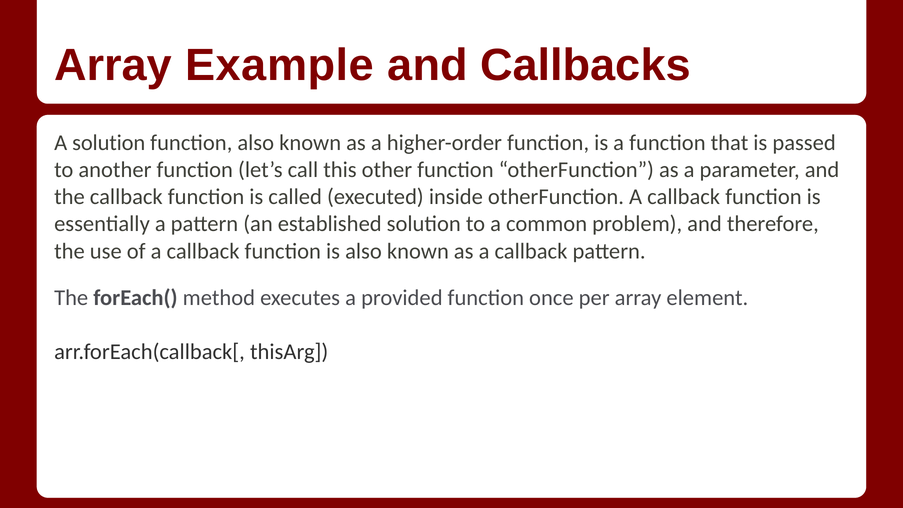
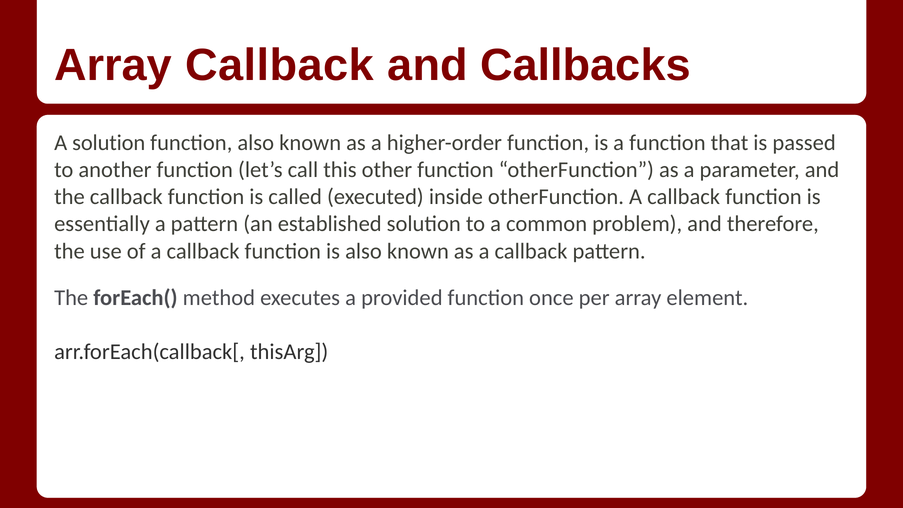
Array Example: Example -> Callback (280, 65)
